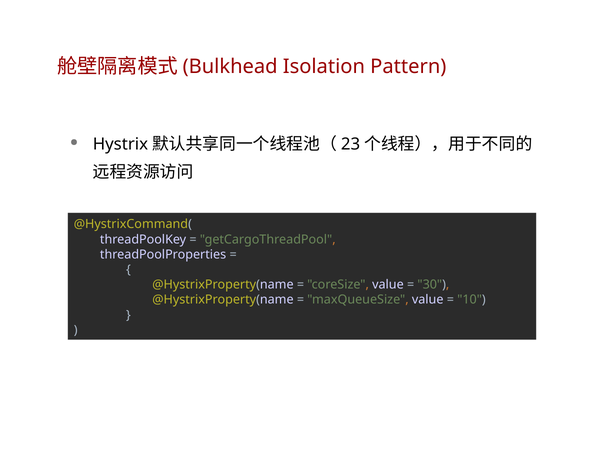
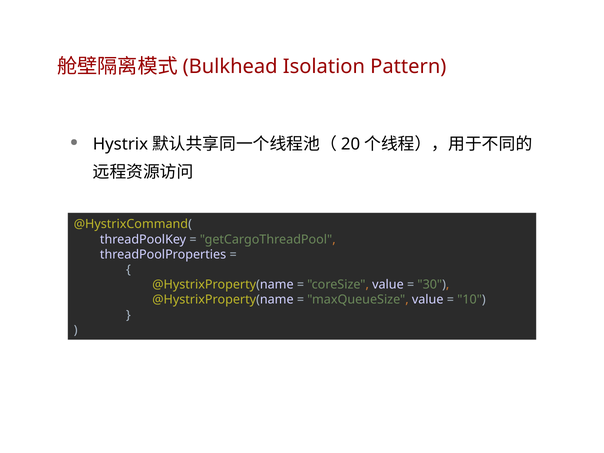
23: 23 -> 20 (351, 144)
